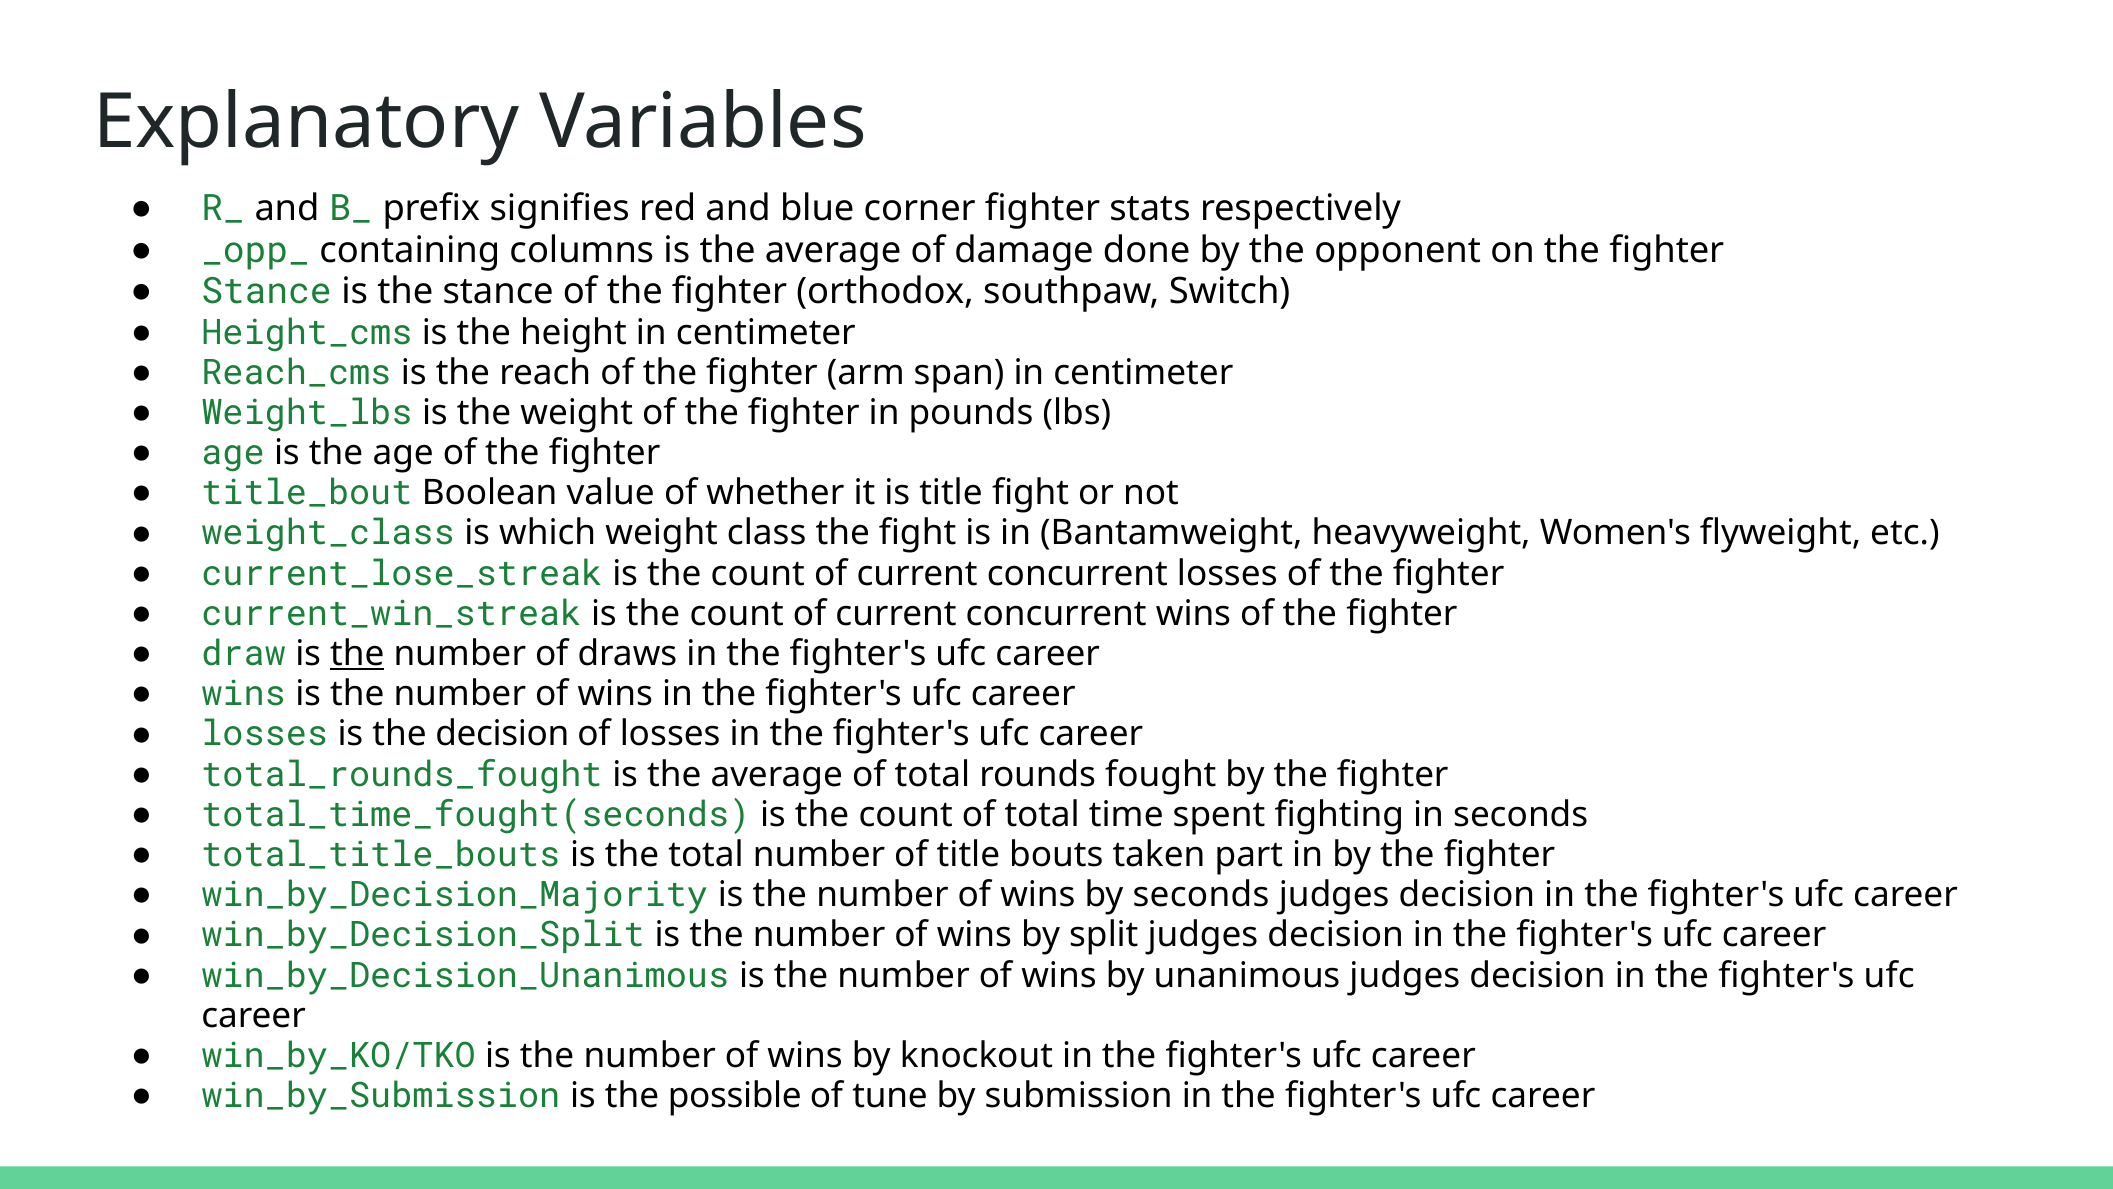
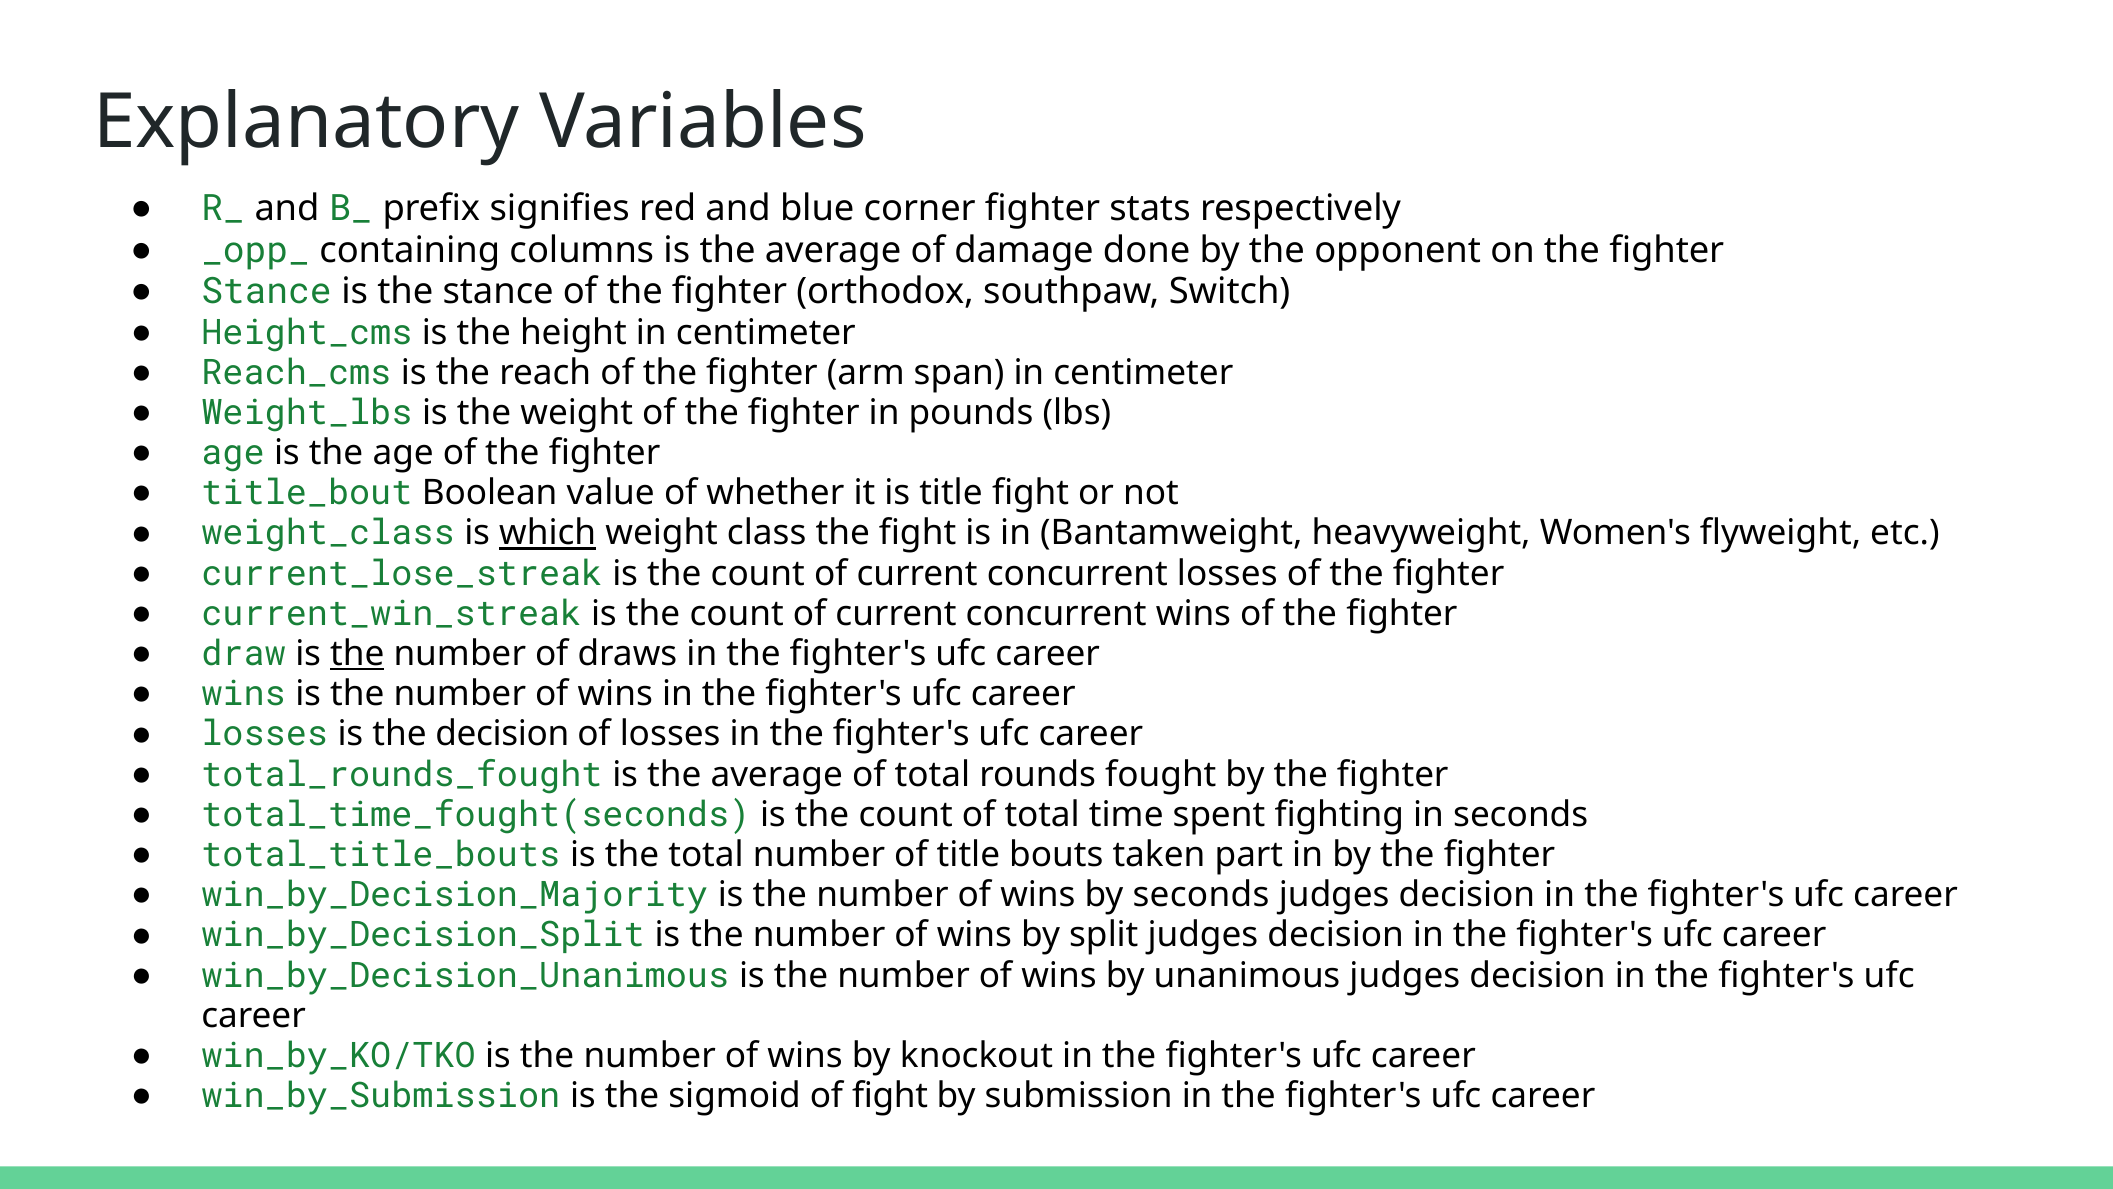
which underline: none -> present (548, 533)
possible: possible -> sigmoid (735, 1096)
of tune: tune -> fight (890, 1096)
